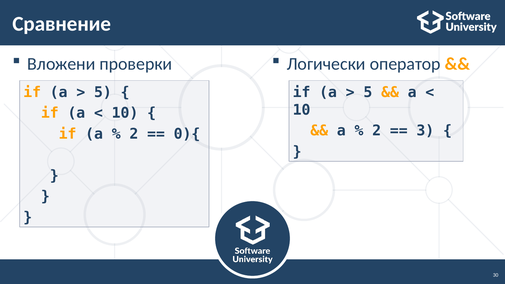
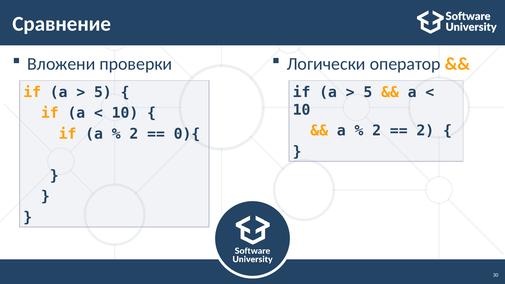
3: 3 -> 2 (425, 131)
